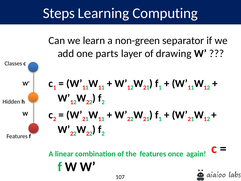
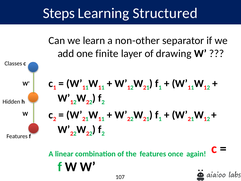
Computing: Computing -> Structured (165, 13)
non-green: non-green -> non-other (137, 41)
parts: parts -> finite (107, 53)
